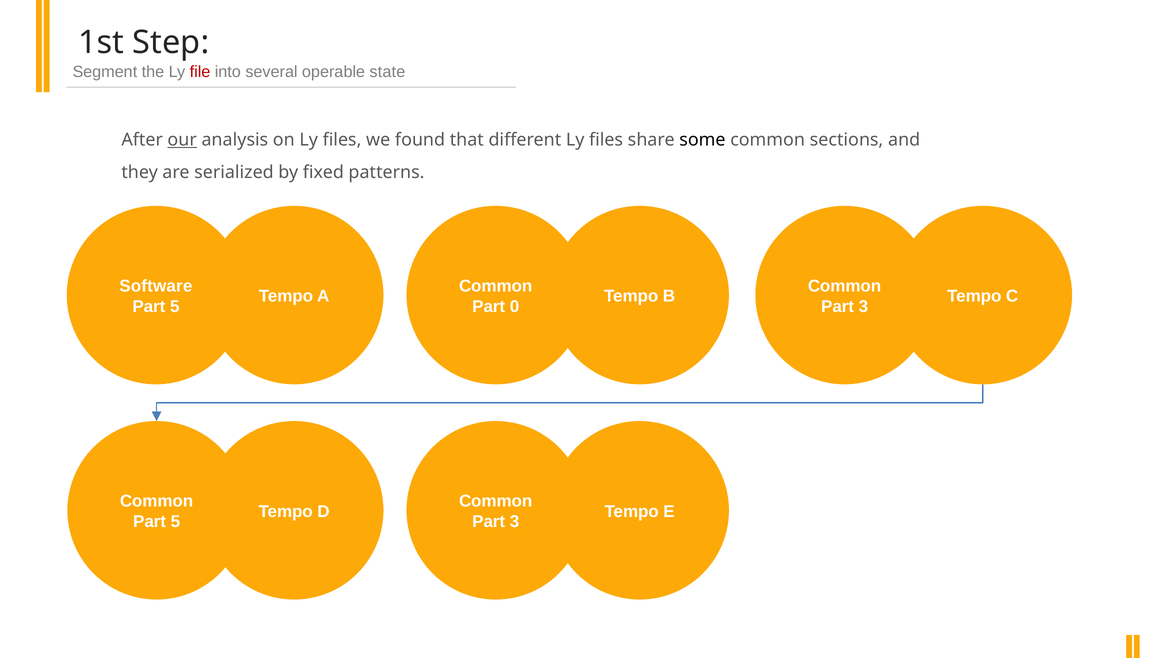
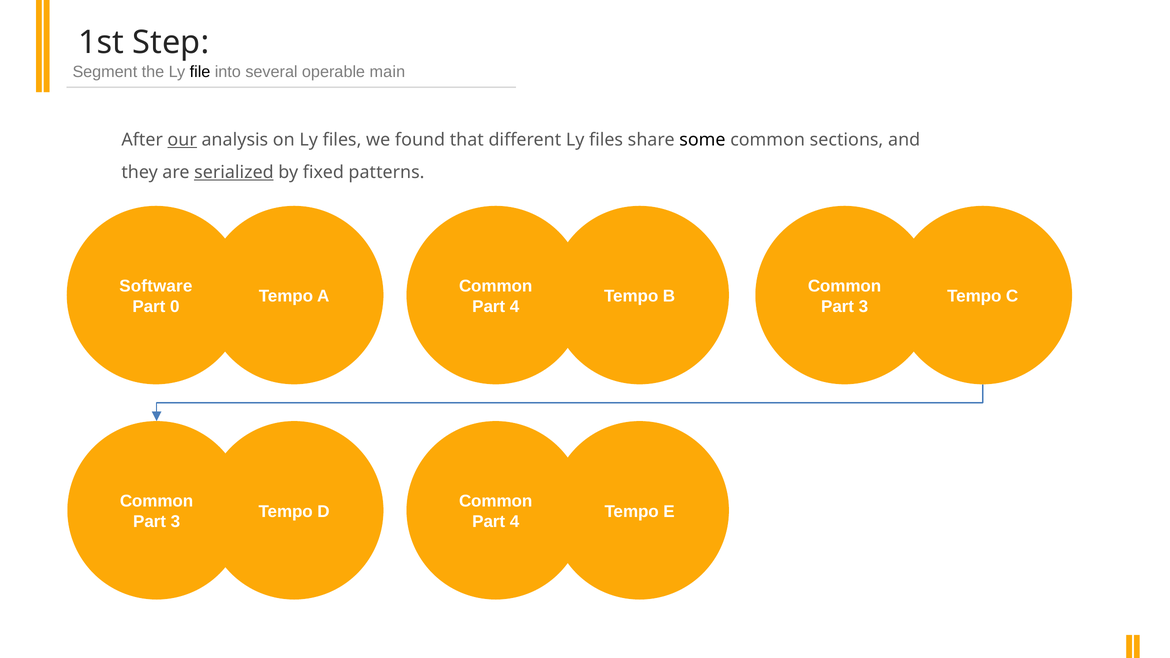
file colour: red -> black (200, 72)
state: state -> main (387, 72)
serialized underline: none -> present (234, 172)
5: 5 -> 0 (175, 307)
0: 0 -> 4 (515, 307)
5: 5 -> 3 (175, 522)
3: 3 -> 4 (515, 522)
